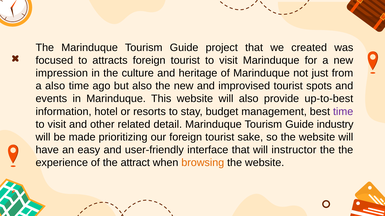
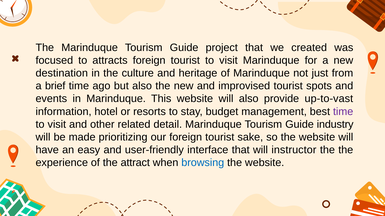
impression: impression -> destination (62, 73)
a also: also -> brief (55, 86)
up-to-best: up-to-best -> up-to-vast (329, 99)
browsing colour: orange -> blue (203, 163)
